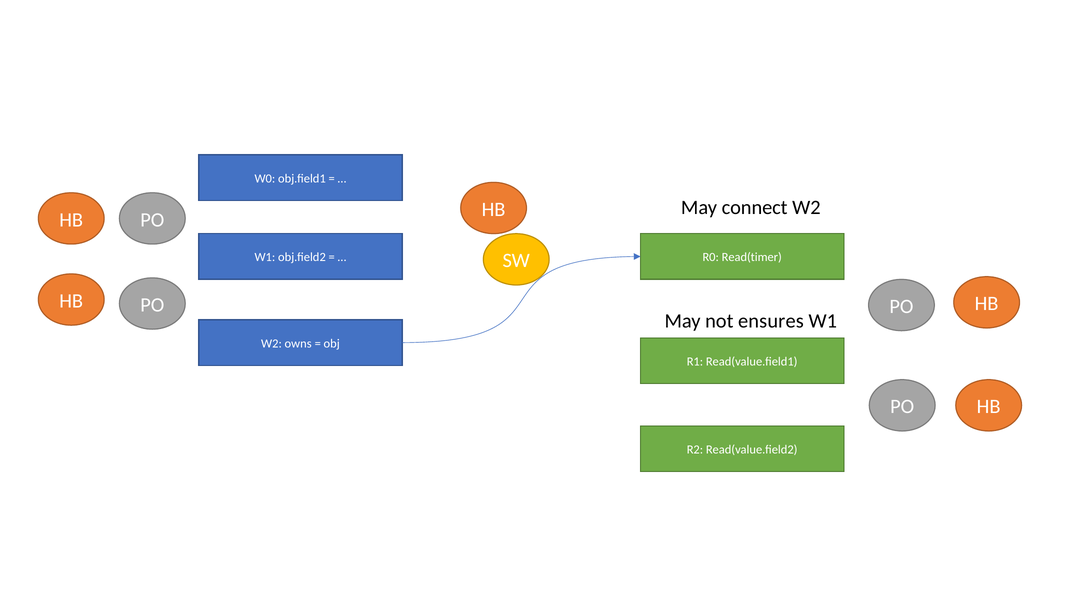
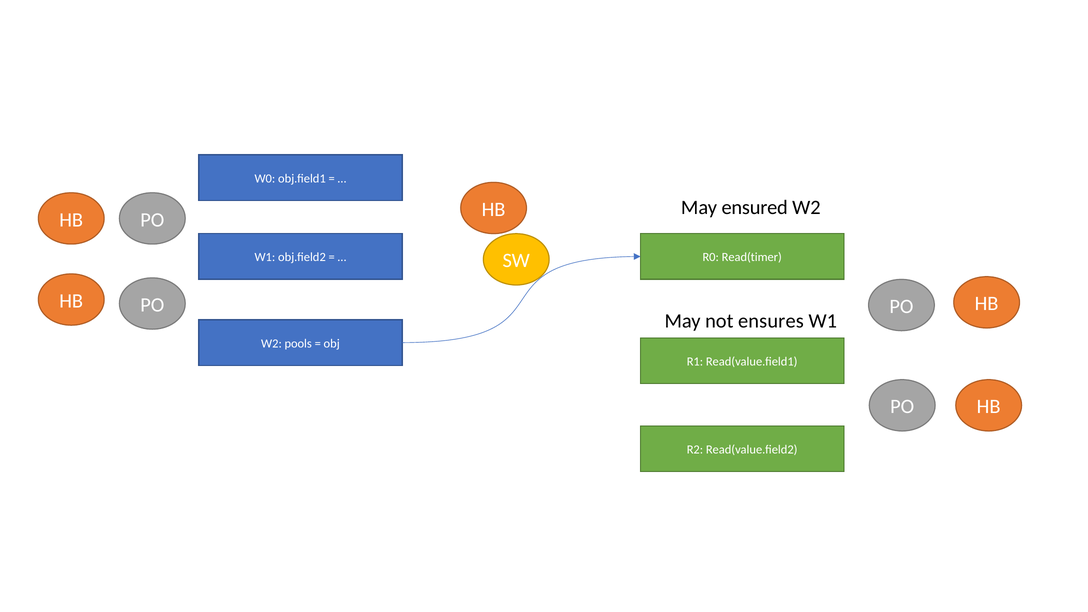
connect: connect -> ensured (755, 207)
owns: owns -> pools (298, 343)
